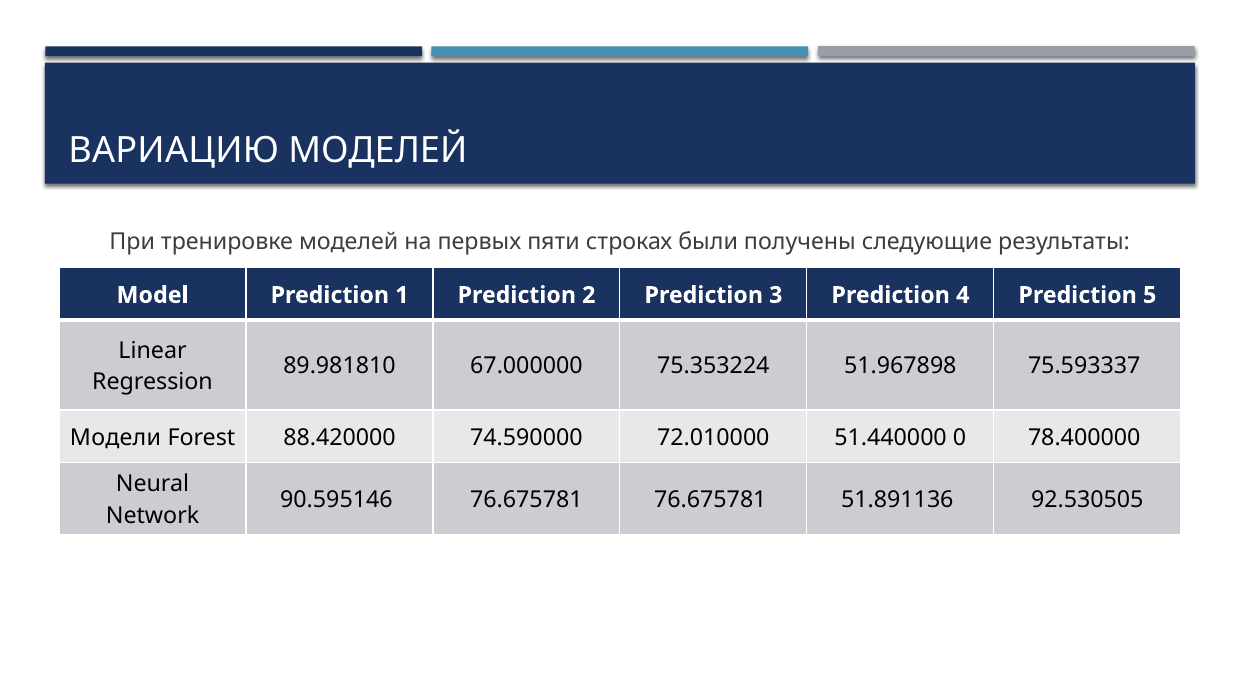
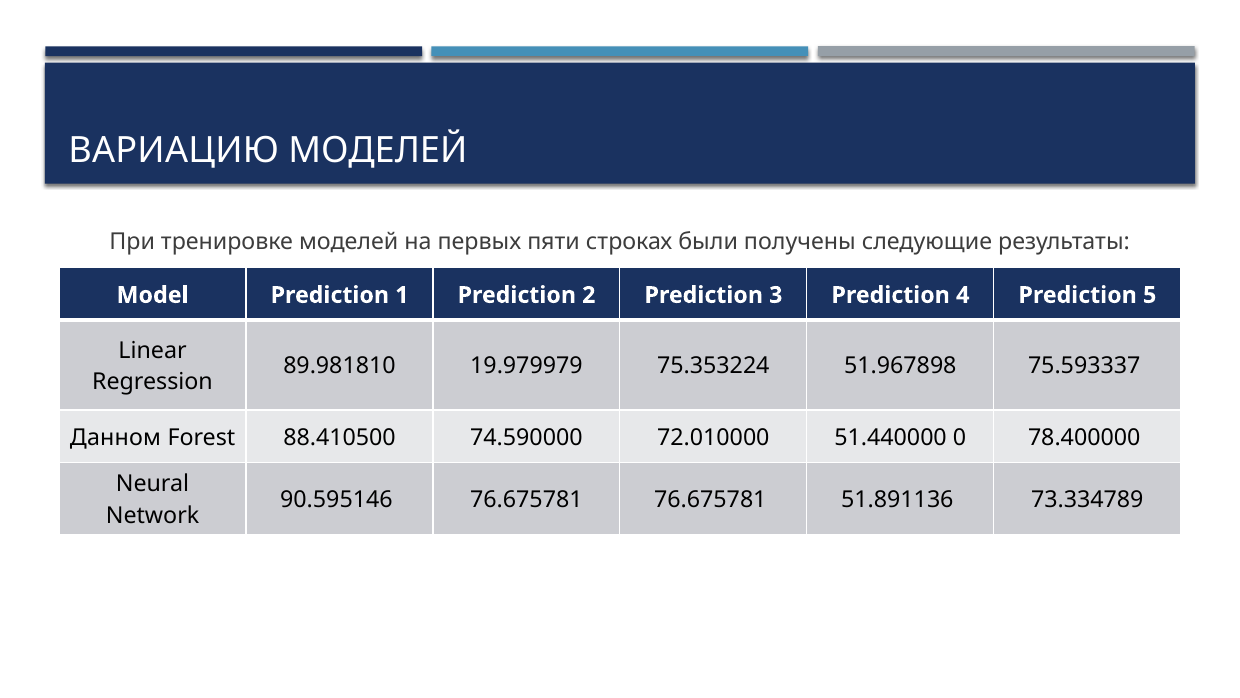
67.000000: 67.000000 -> 19.979979 (526, 366)
Модели: Модели -> Данном (115, 437)
88.420000: 88.420000 -> 88.410500 (339, 437)
92.530505: 92.530505 -> 73.334789 (1087, 499)
